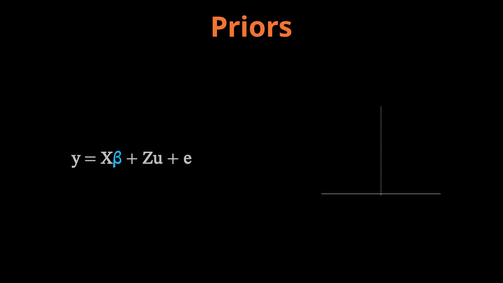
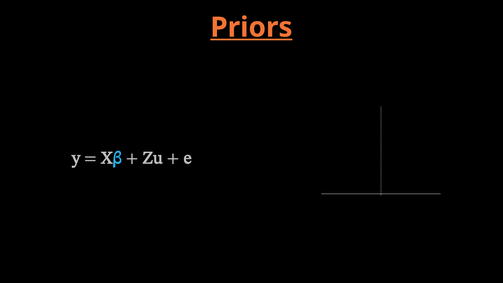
Priors underline: none -> present (251, 27)
